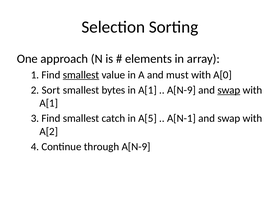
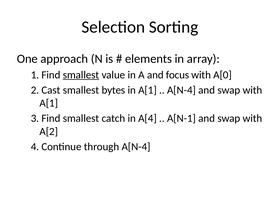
must: must -> focus (178, 75)
Sort: Sort -> Cast (51, 90)
A[N-9: A[N-9 -> A[N-4 (182, 90)
swap underline: present -> none (229, 90)
A[5: A[5 -> A[4 (148, 118)
through A[N-9: A[N-9 -> A[N-4 (136, 147)
